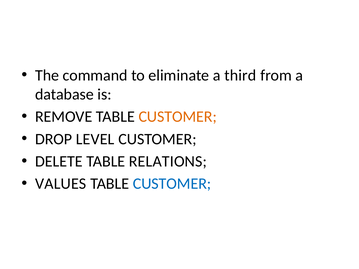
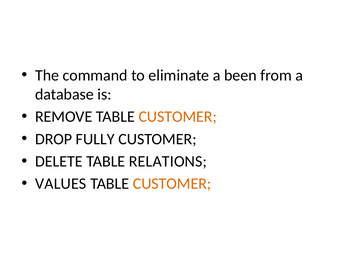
third: third -> been (240, 75)
LEVEL: LEVEL -> FULLY (95, 139)
CUSTOMER colour: blue -> orange (172, 184)
